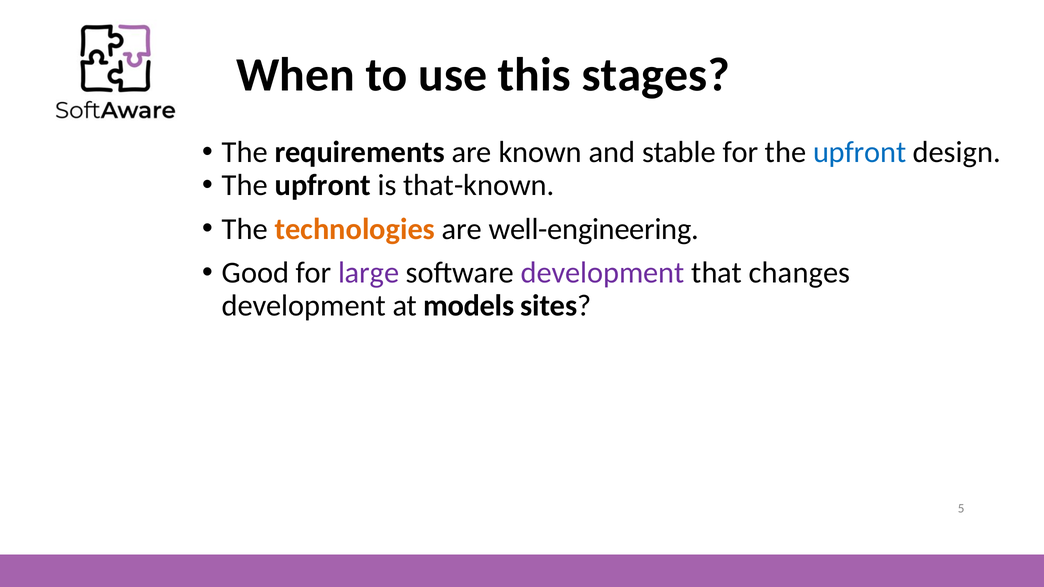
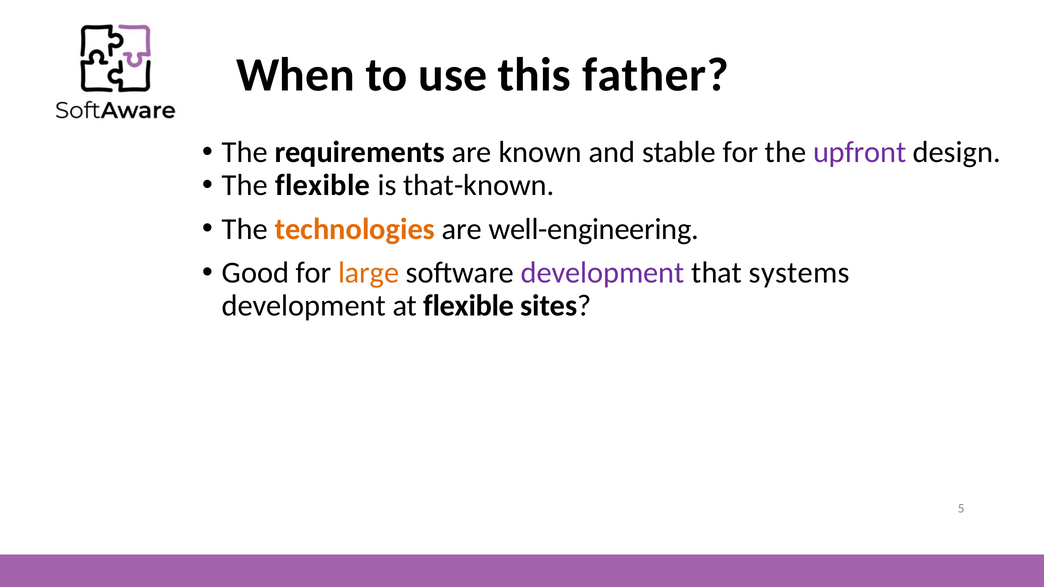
stages: stages -> father (656, 75)
upfront colour: blue -> purple (860, 152)
upfront: upfront -> flexible (323, 185)
large colour: purple -> orange (369, 273)
changes: changes -> systems (799, 273)
at models: models -> flexible (469, 306)
